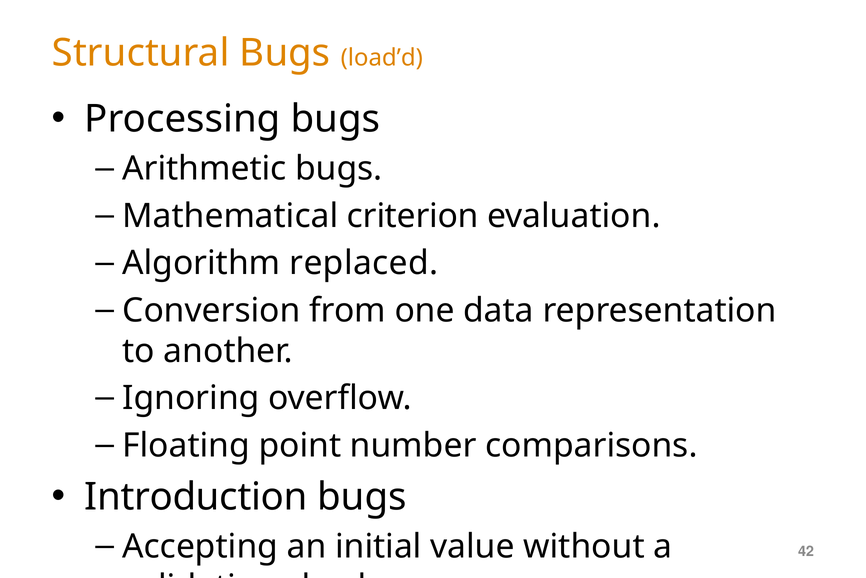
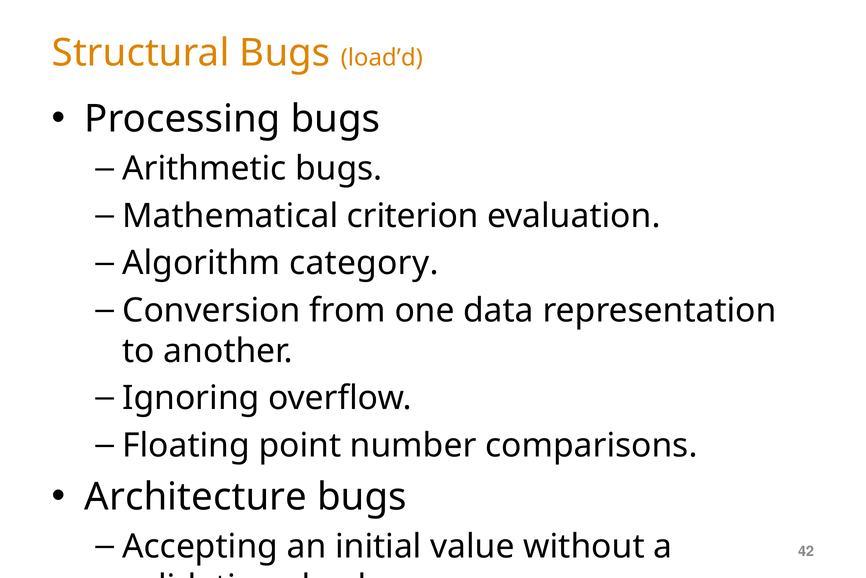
replaced: replaced -> category (364, 263)
Introduction: Introduction -> Architecture (196, 496)
